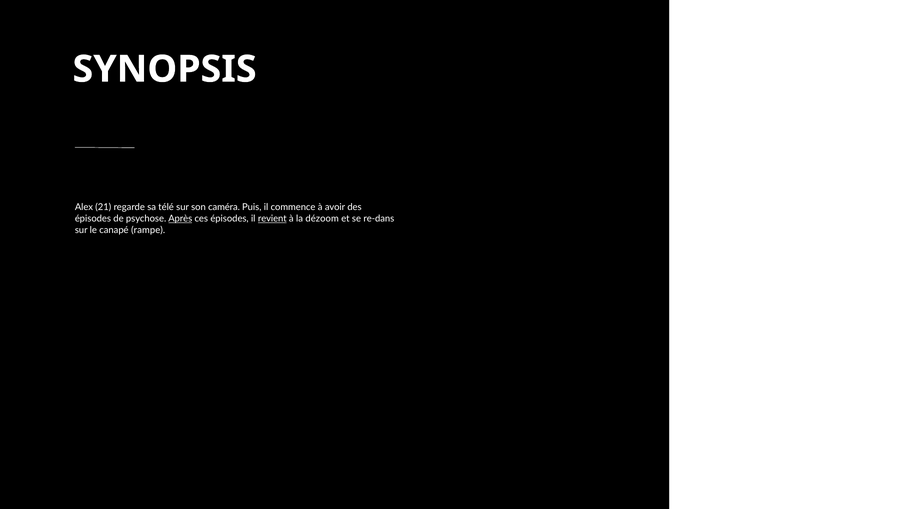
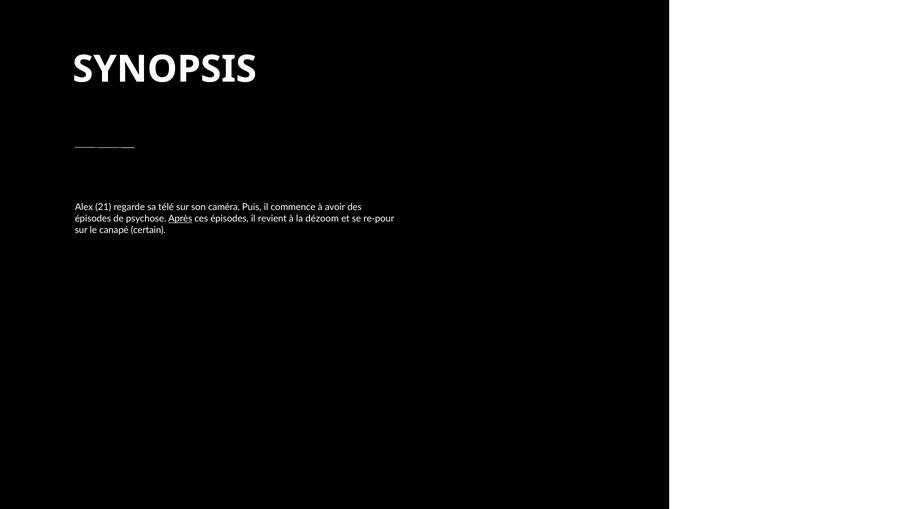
revient underline: present -> none (272, 219)
re-dans: re-dans -> re-pour (379, 219)
rampe: rampe -> certain (148, 230)
